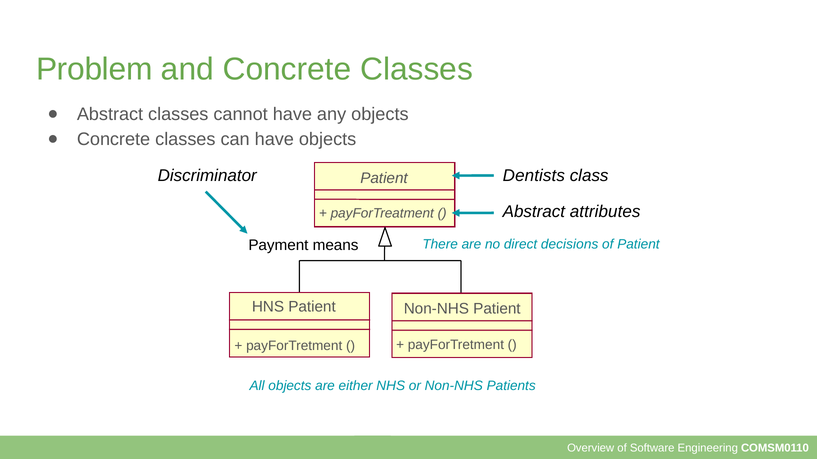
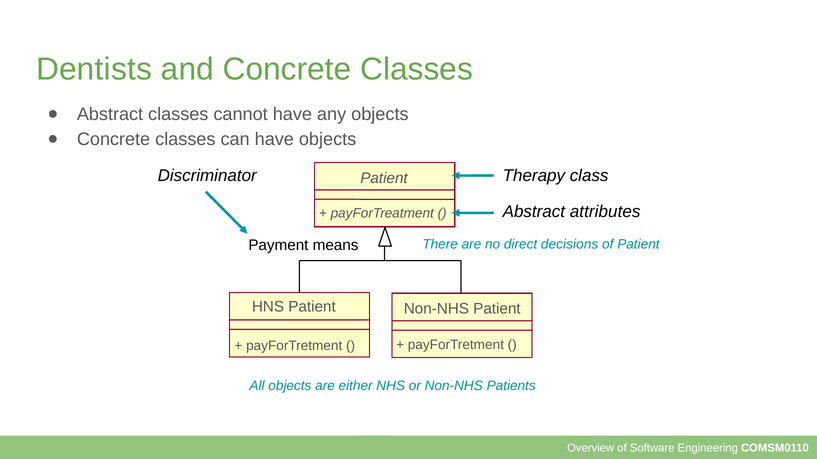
Problem: Problem -> Dentists (94, 69)
Dentists: Dentists -> Therapy (534, 176)
